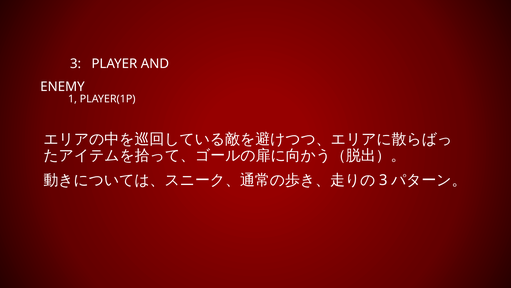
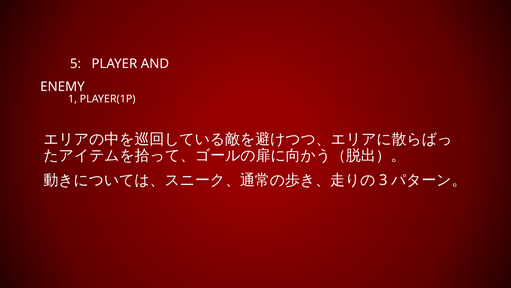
3: 3 -> 5 (76, 64)
